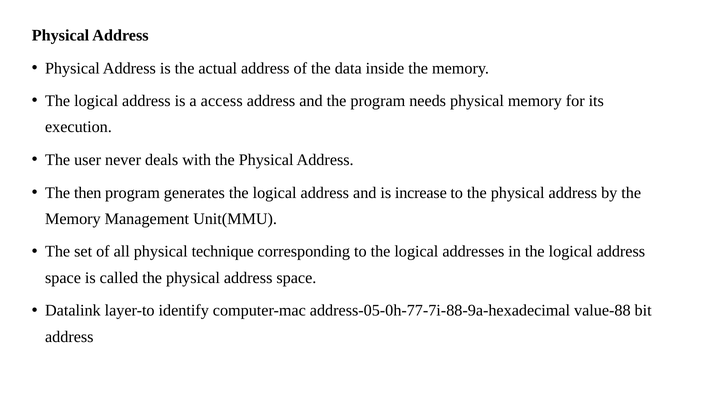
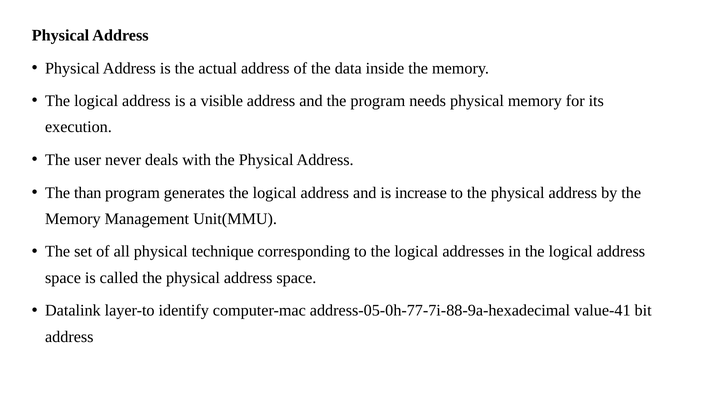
access: access -> visible (222, 101)
then: then -> than (88, 193)
value-88: value-88 -> value-41 (602, 311)
